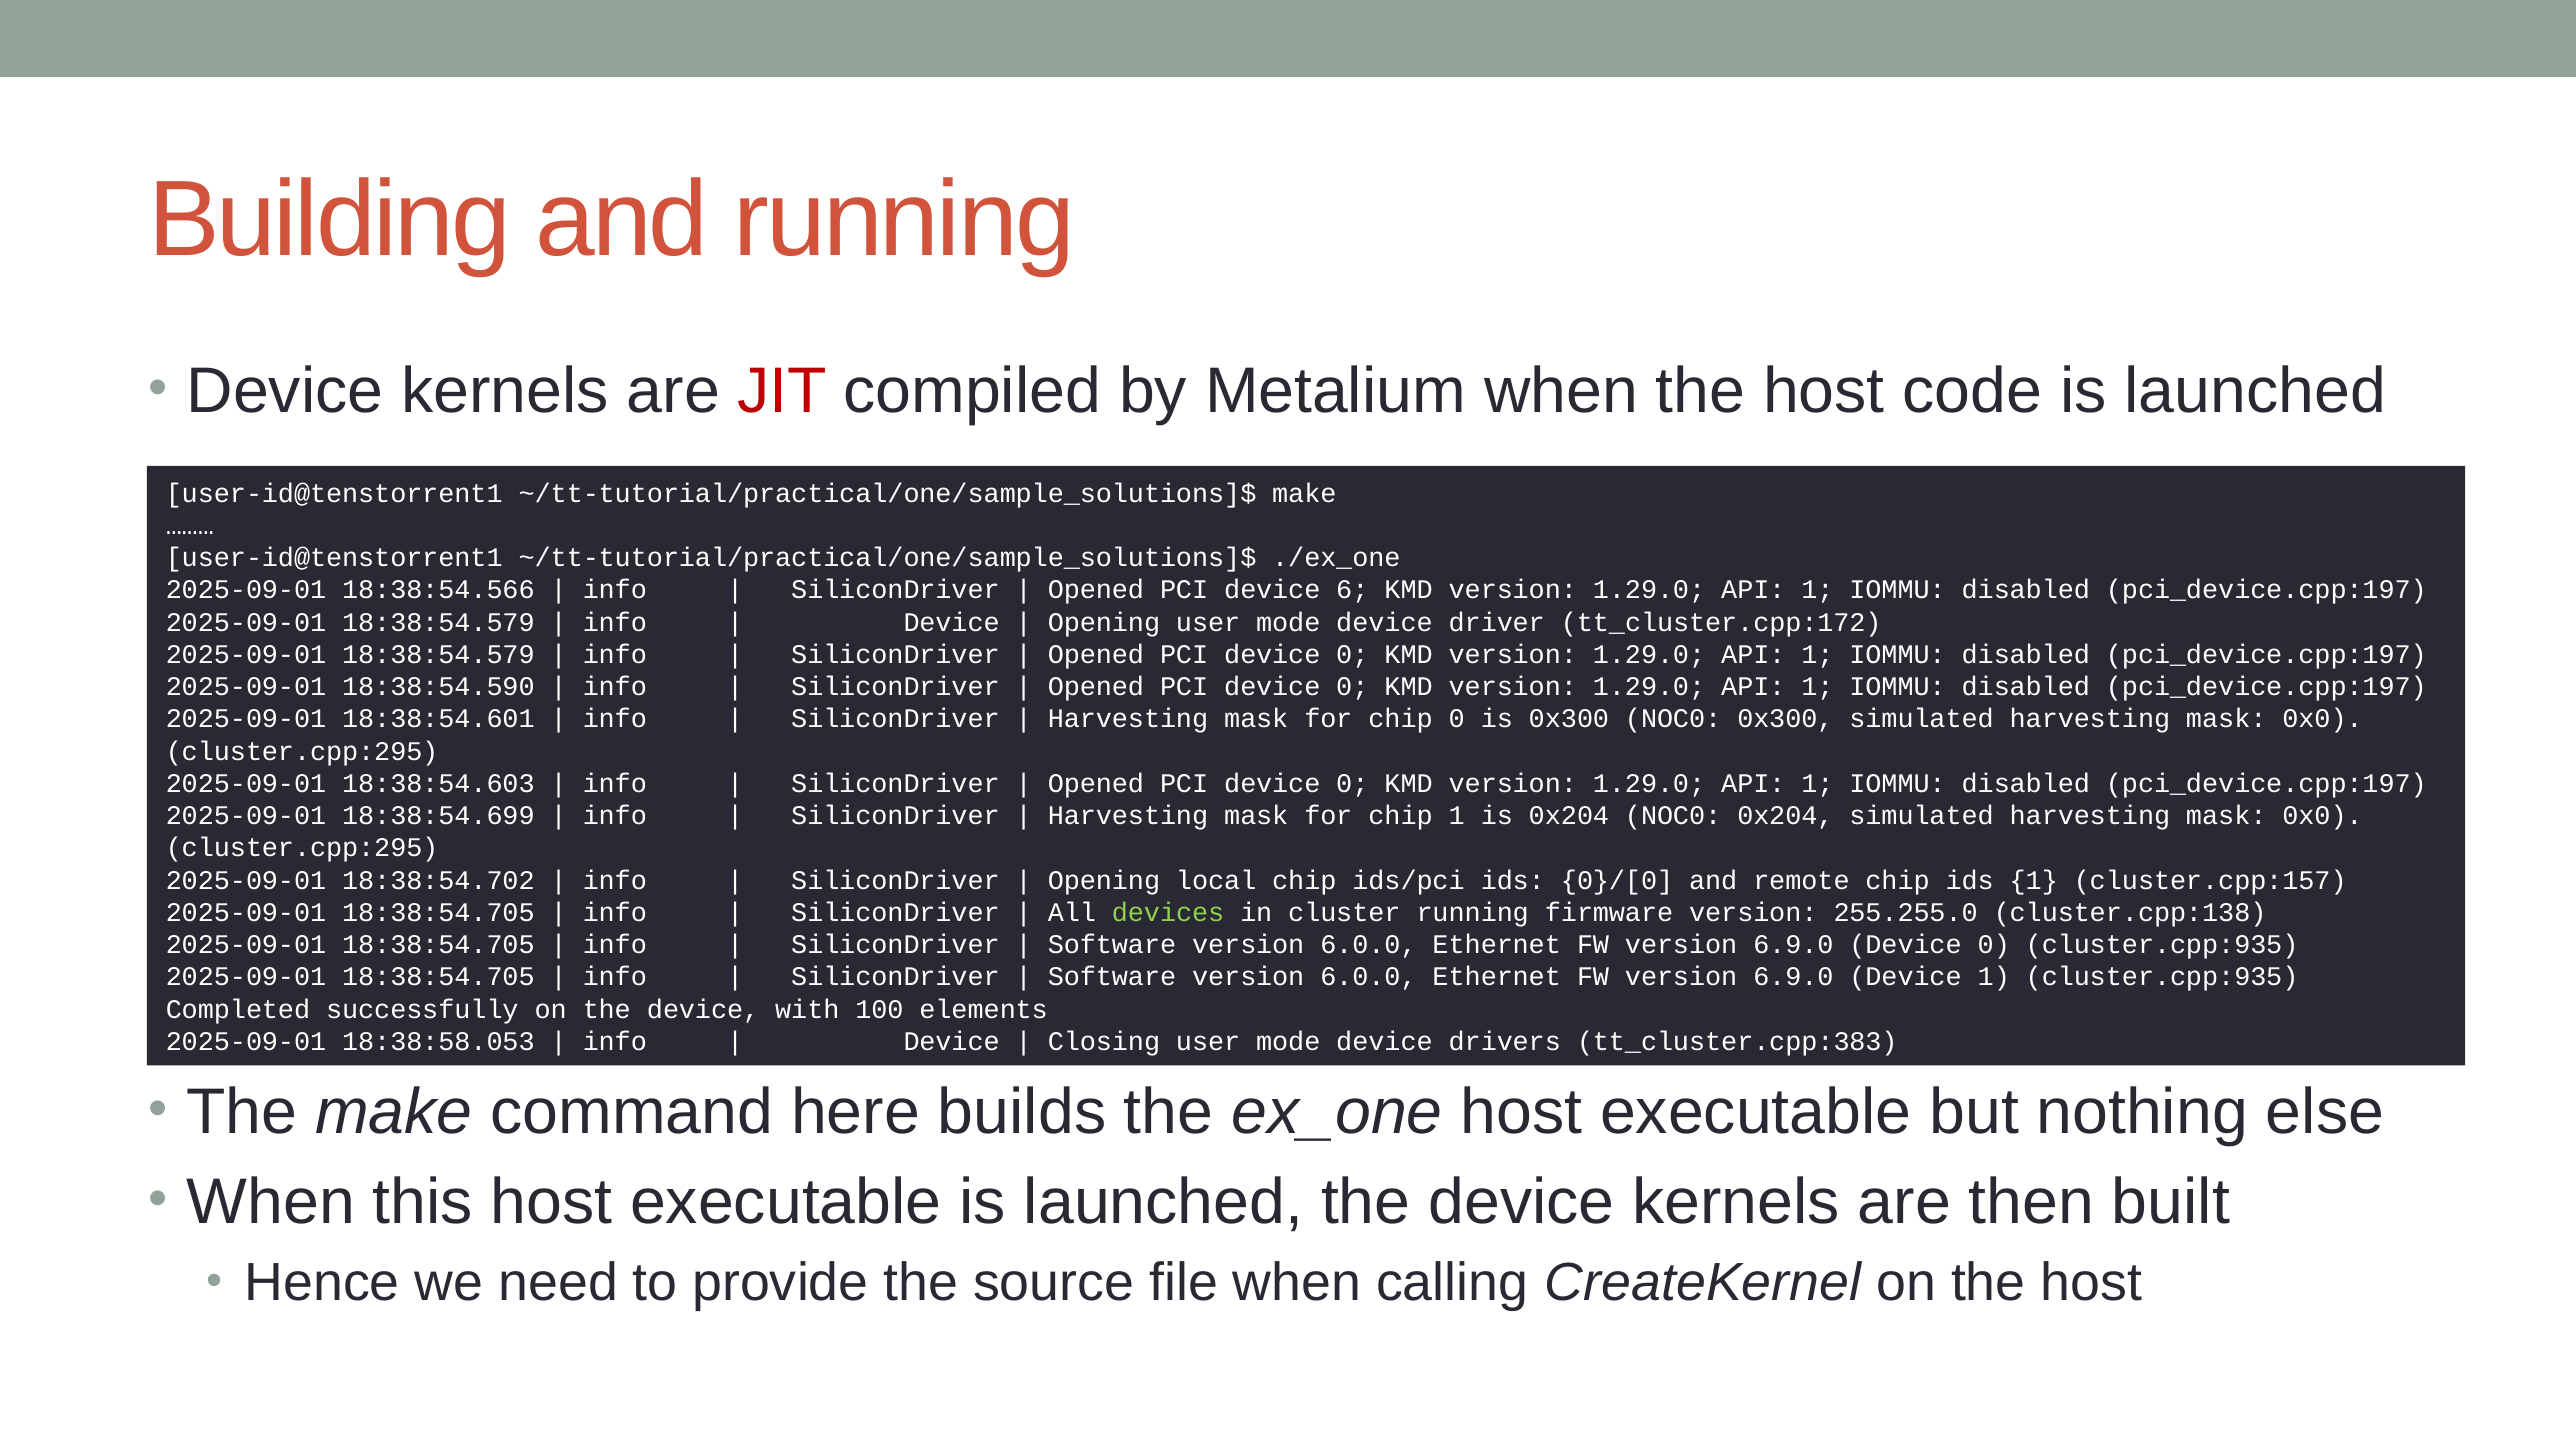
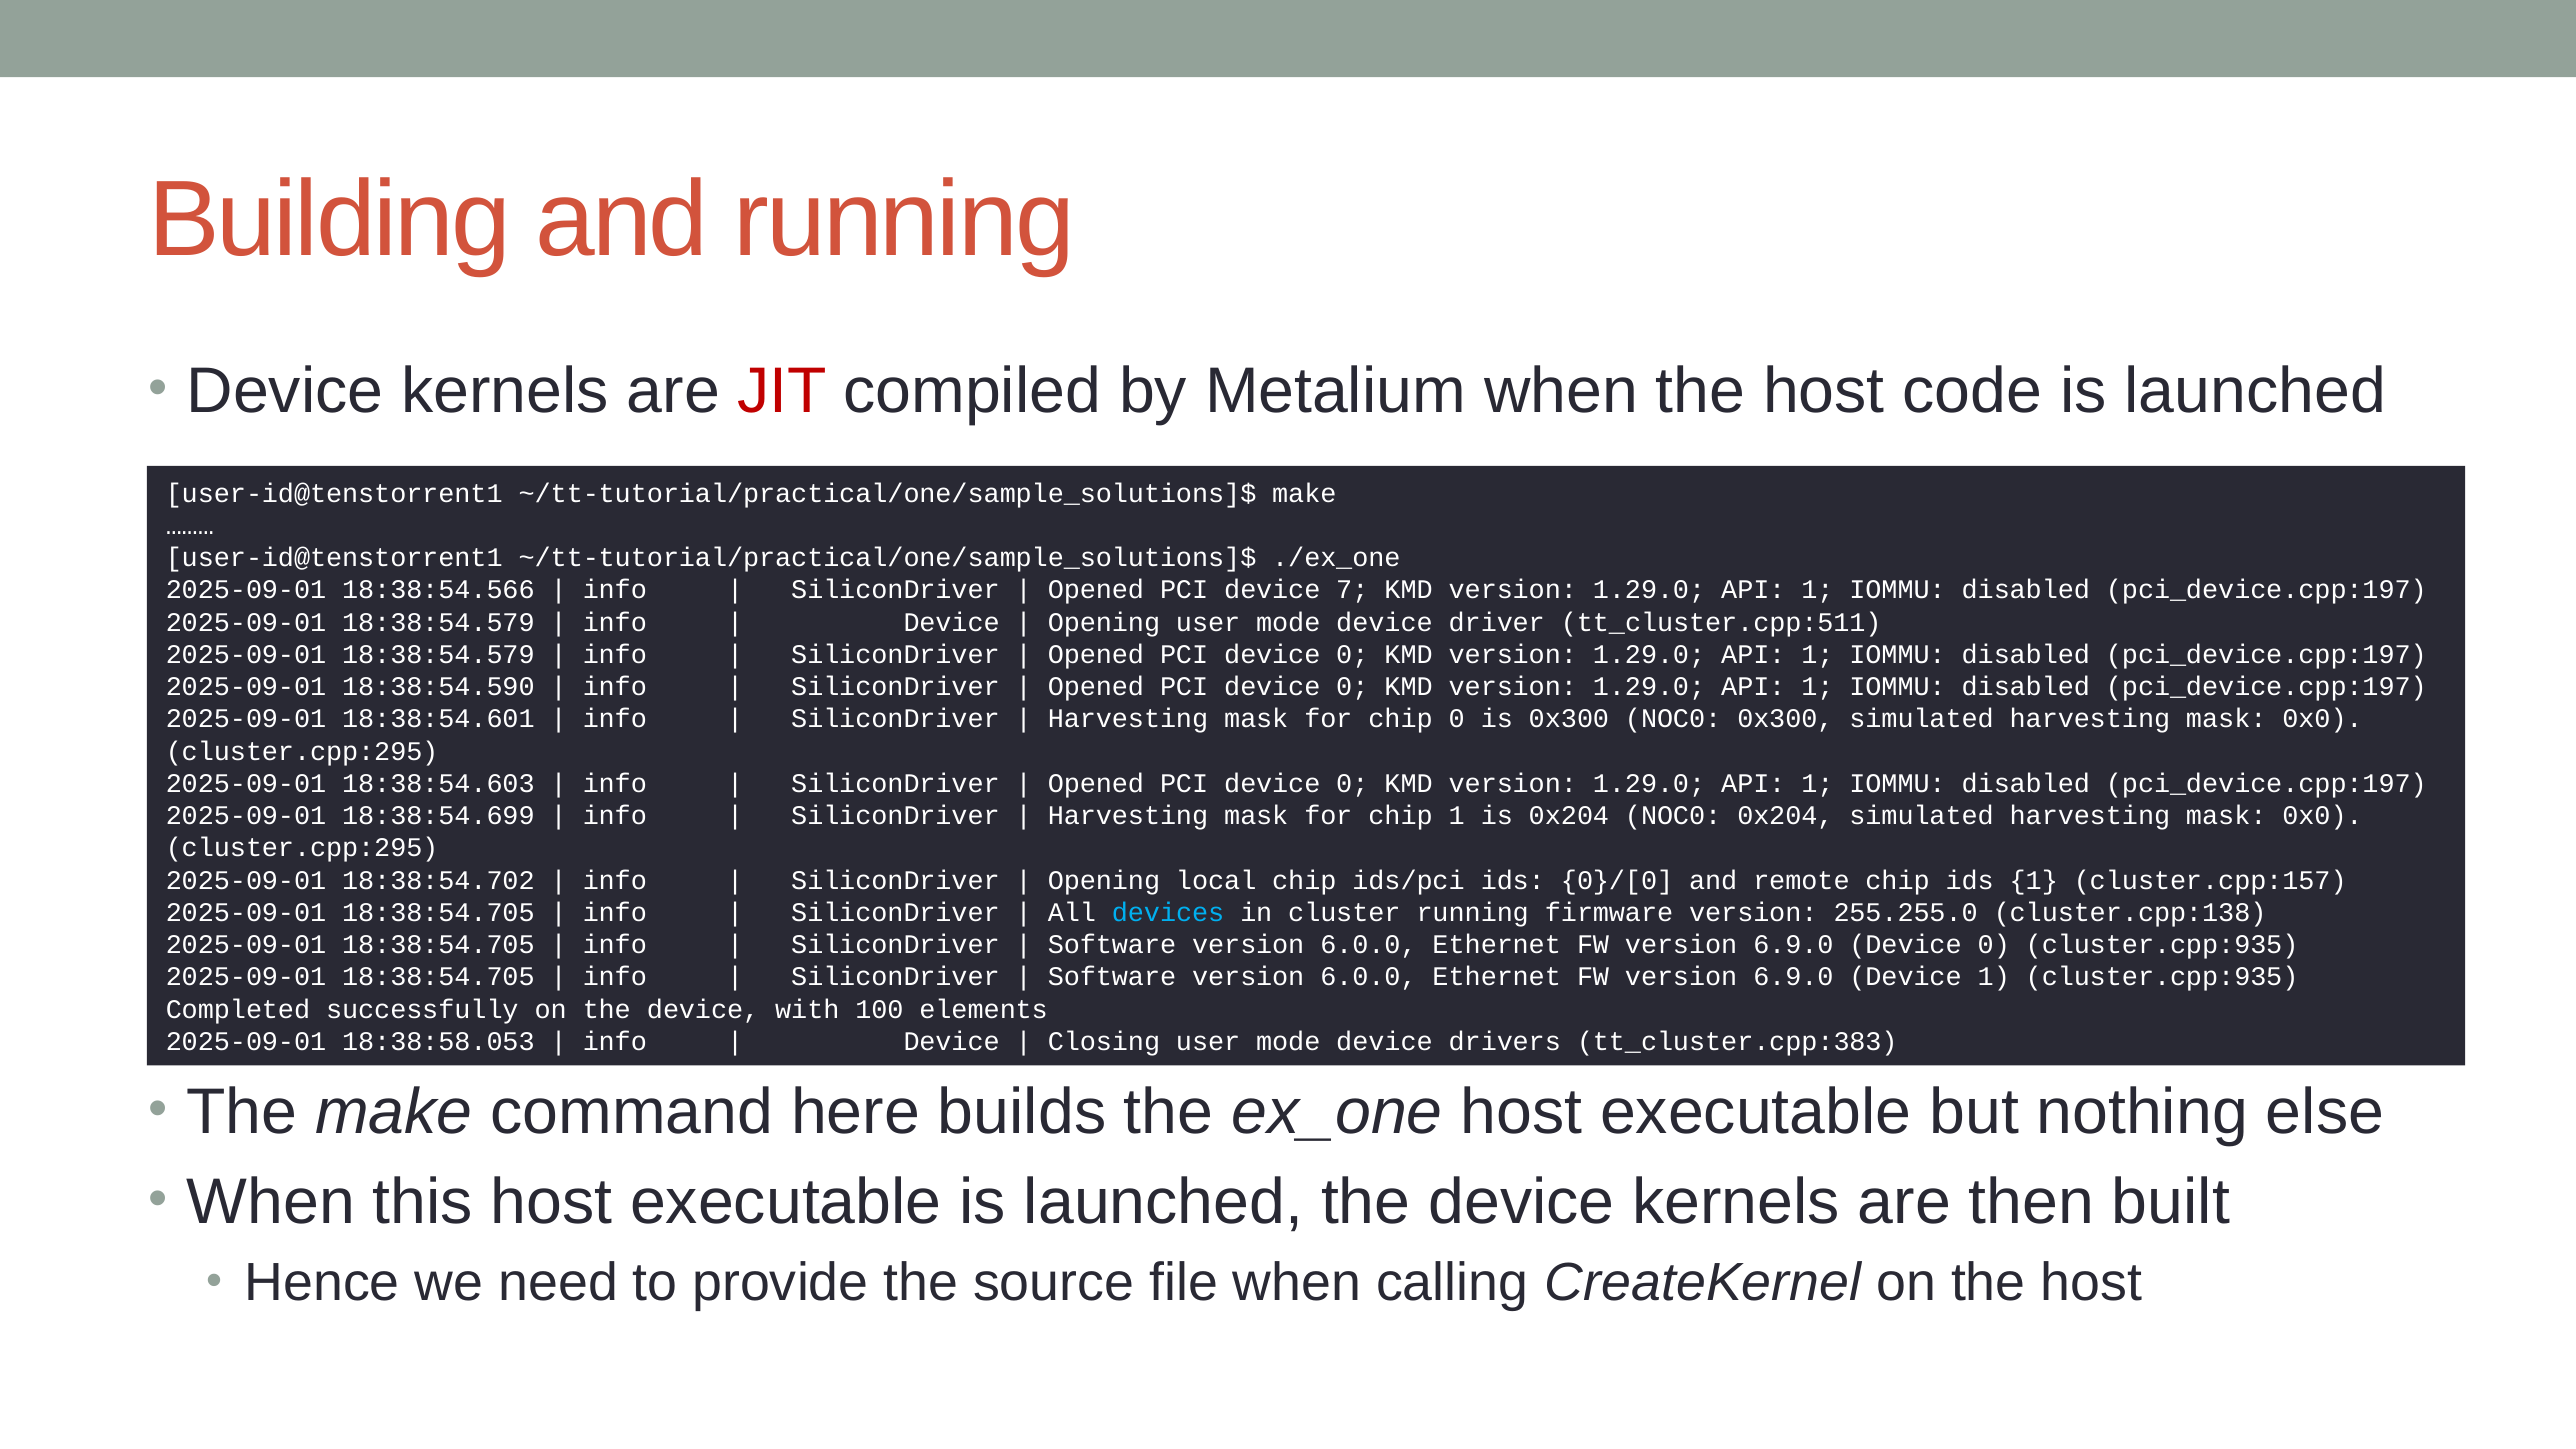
6: 6 -> 7 (1352, 590)
tt_cluster.cpp:172: tt_cluster.cpp:172 -> tt_cluster.cpp:511 (1721, 622)
devices colour: light green -> light blue (1168, 913)
